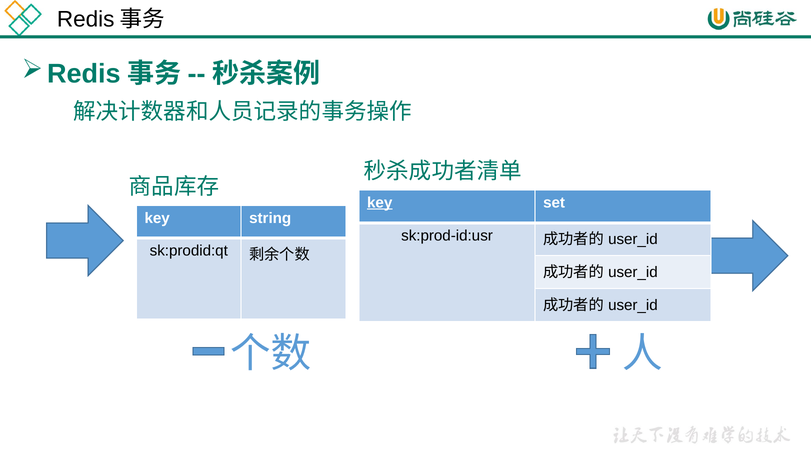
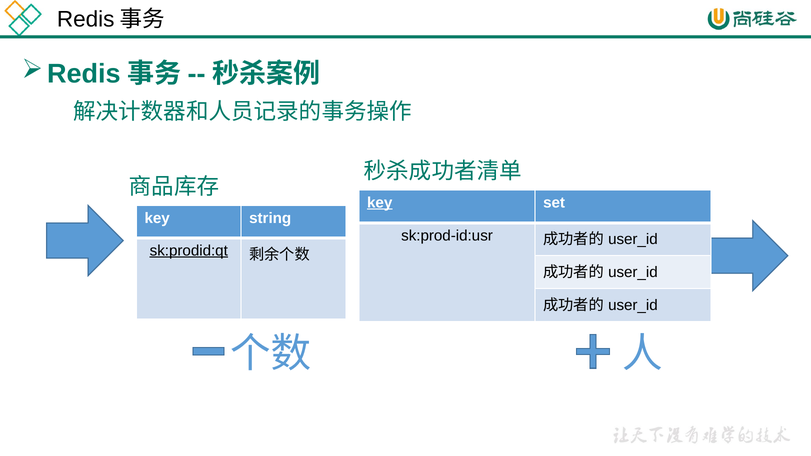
sk:prodid:qt underline: none -> present (189, 251)
